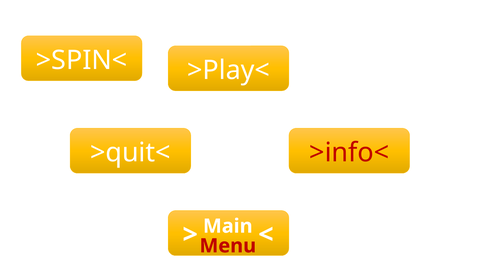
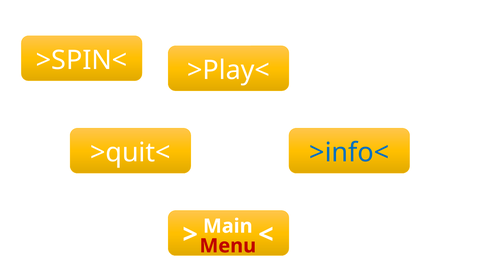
>info< colour: red -> blue (349, 153)
